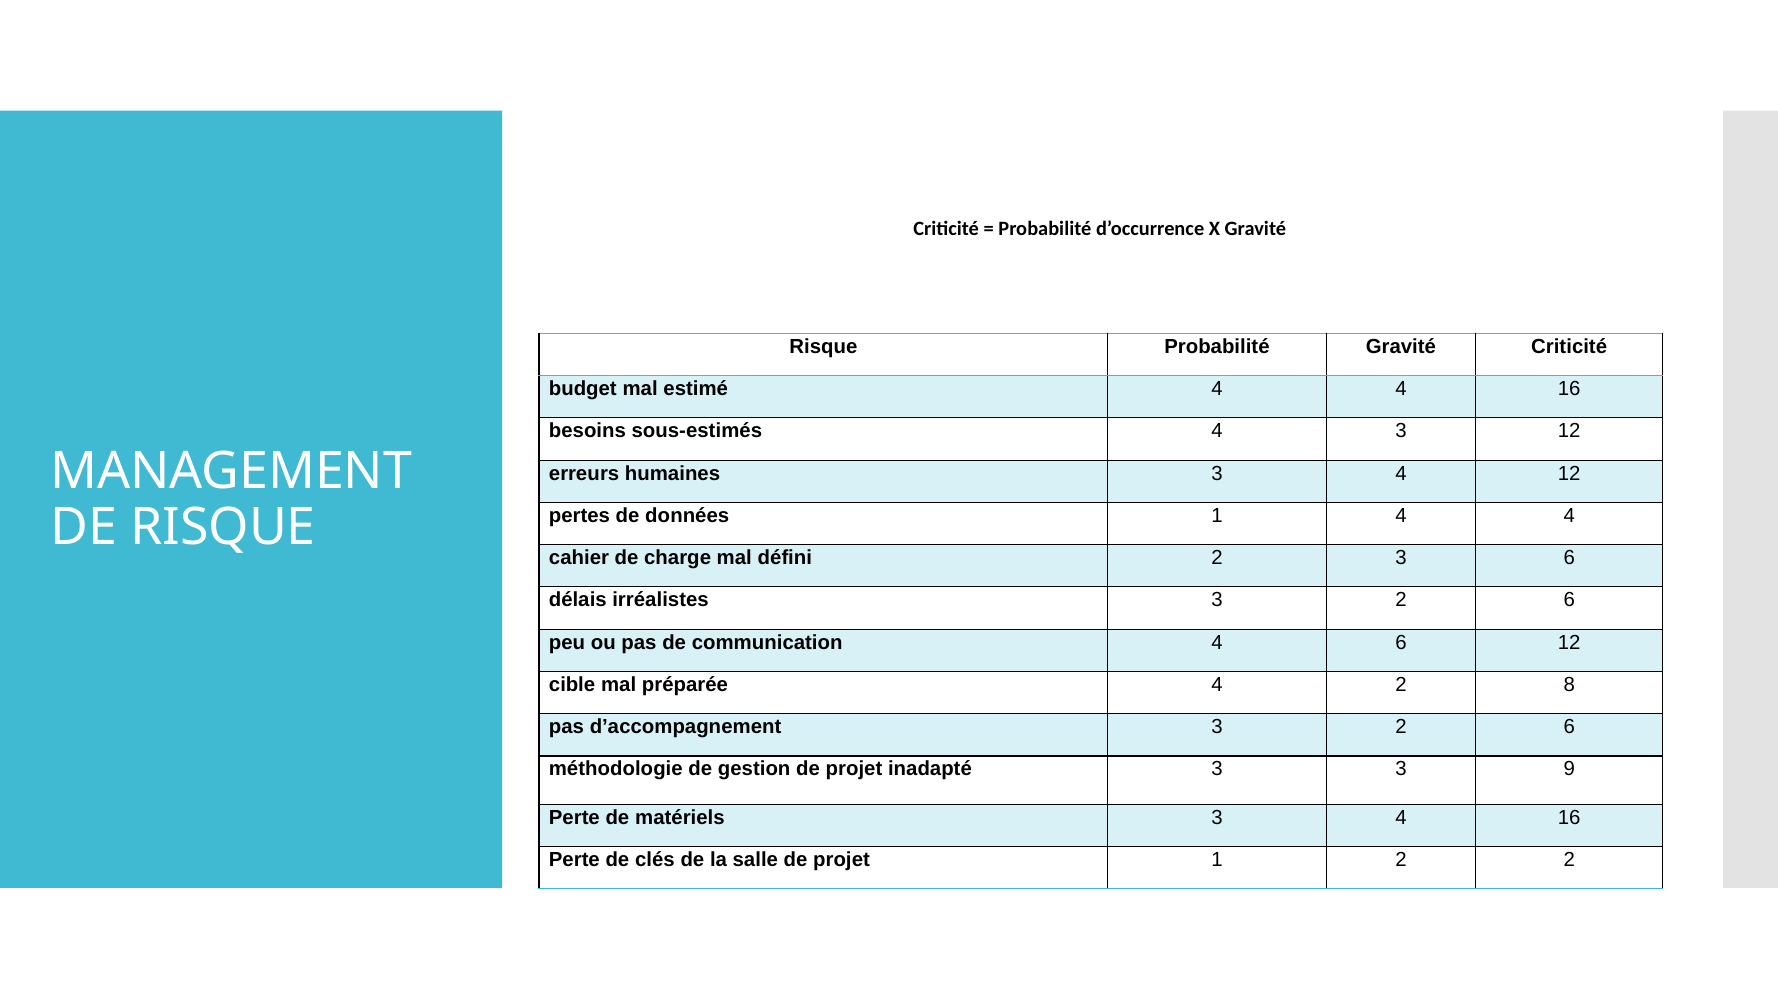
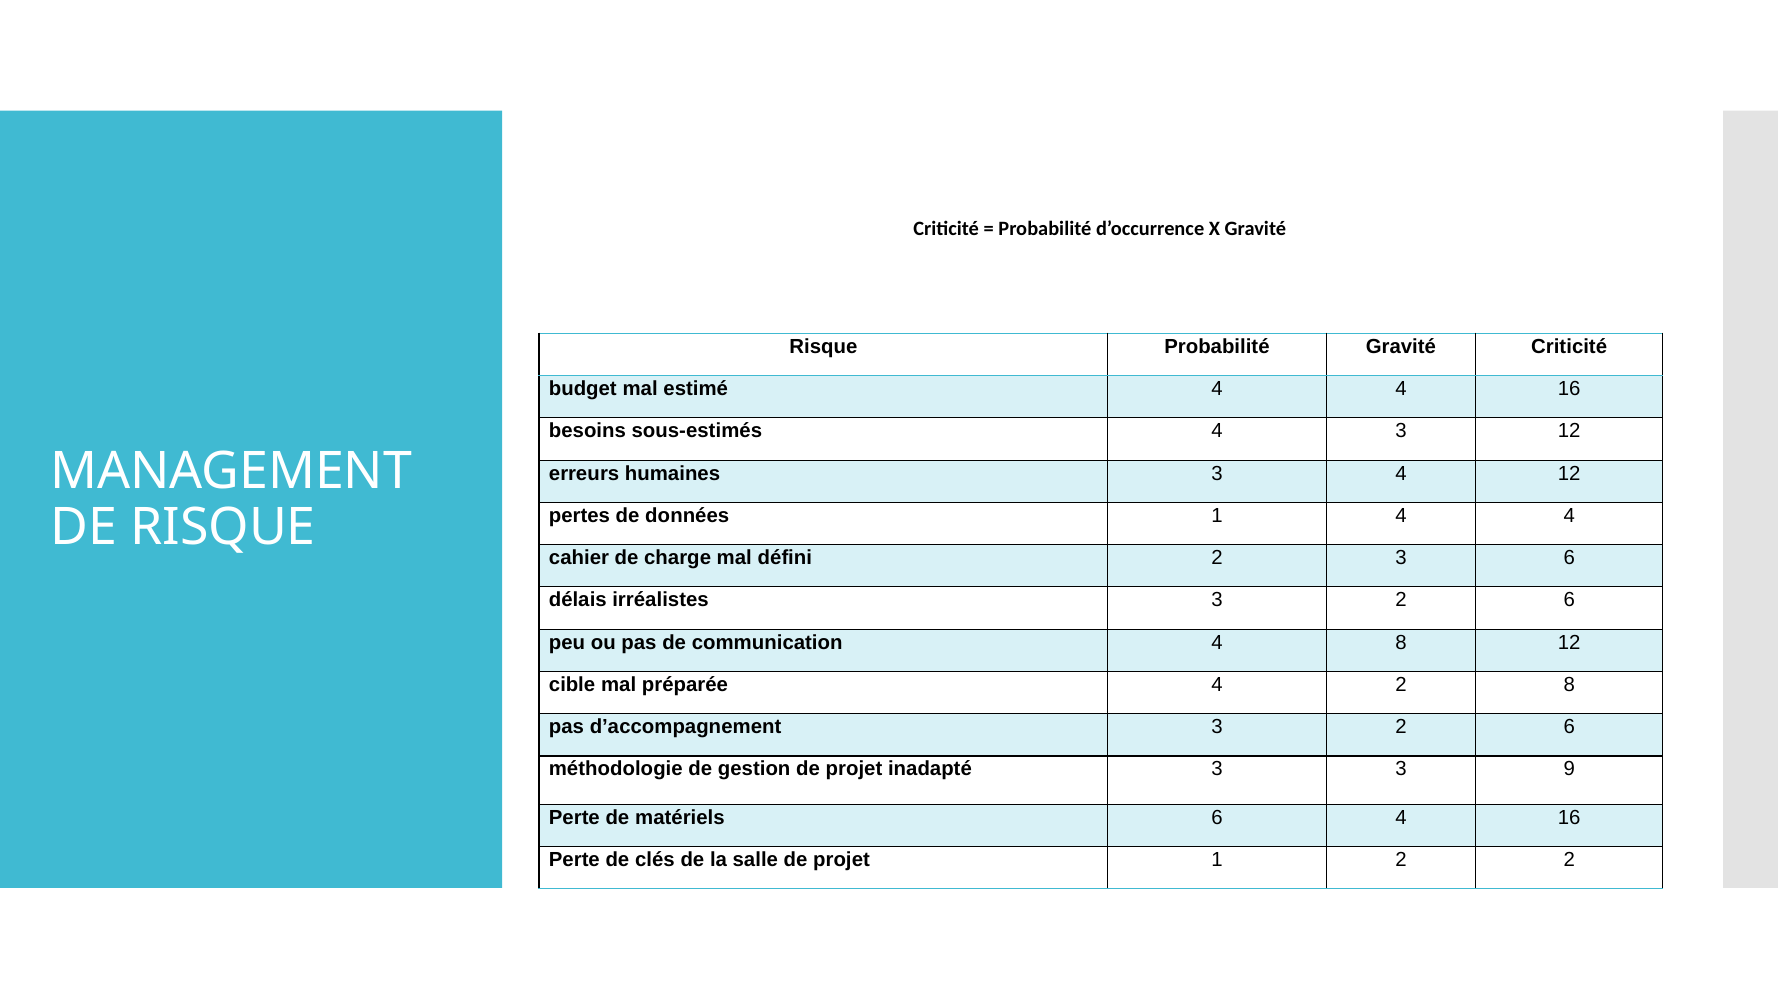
4 6: 6 -> 8 (1401, 642)
matériels 3: 3 -> 6 (1217, 818)
